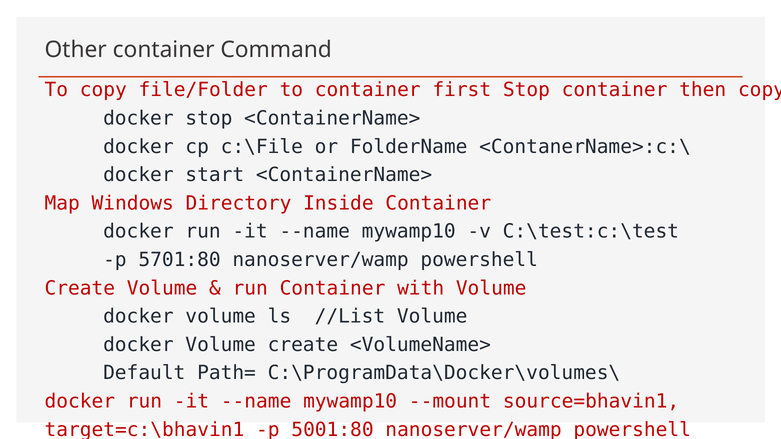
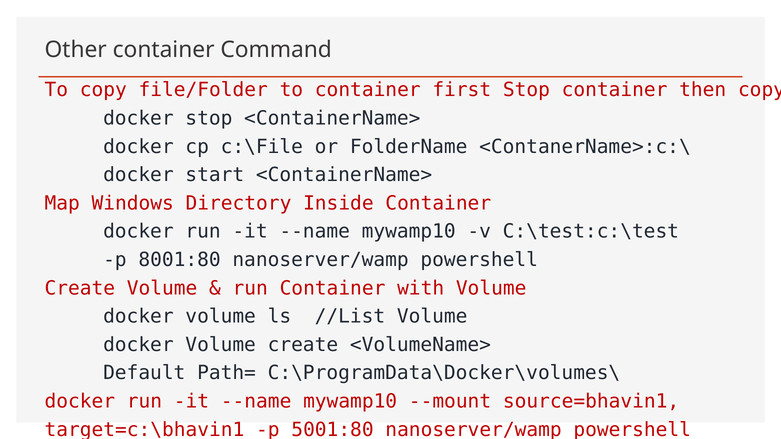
5701:80: 5701:80 -> 8001:80 (180, 260)
